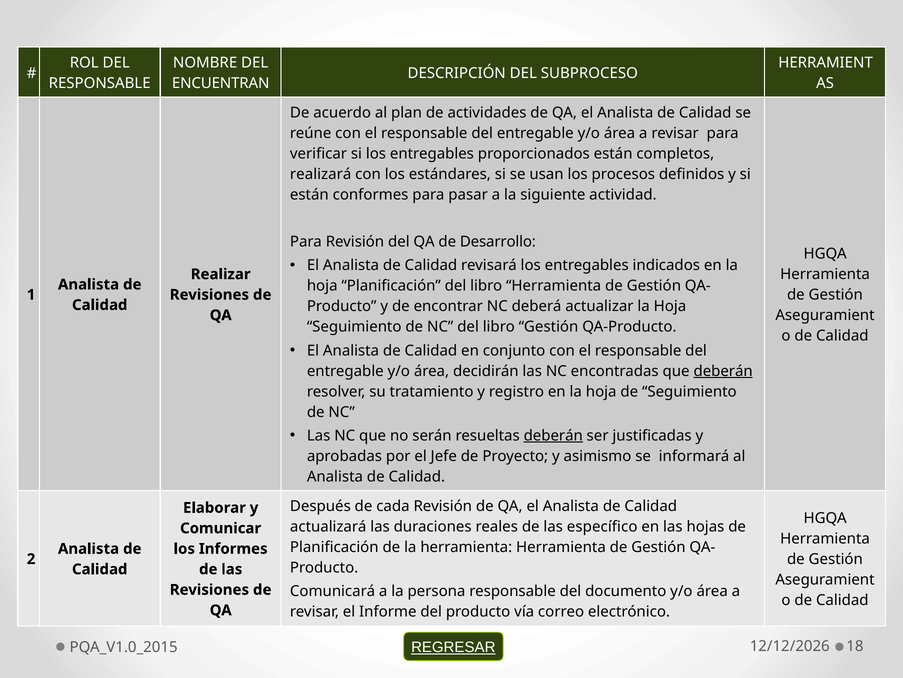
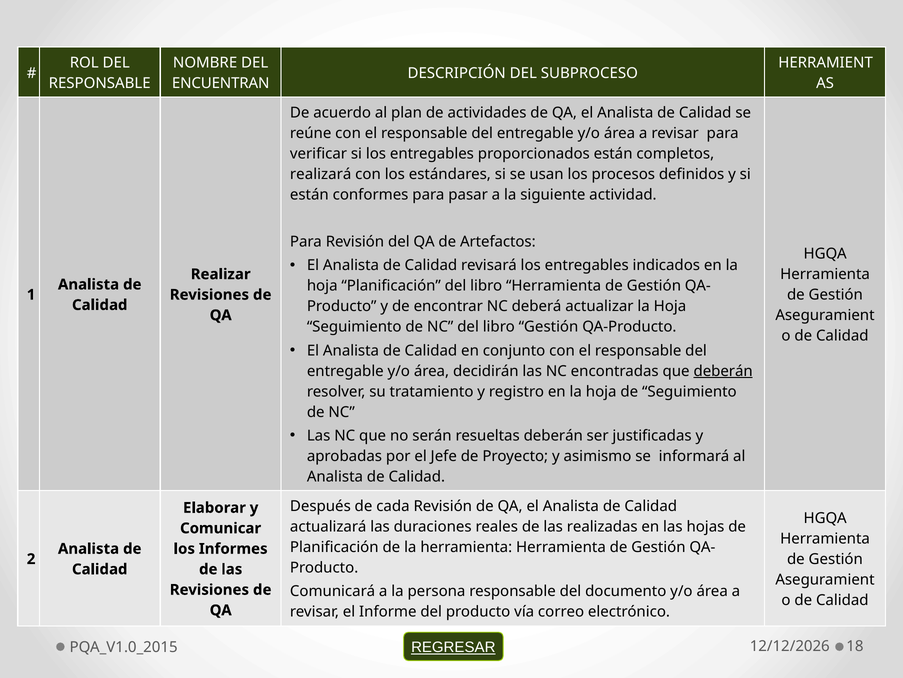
Desarrollo: Desarrollo -> Artefactos (498, 242)
deberán underline: present -> none (553, 435)
específico: específico -> realizadas (602, 526)
